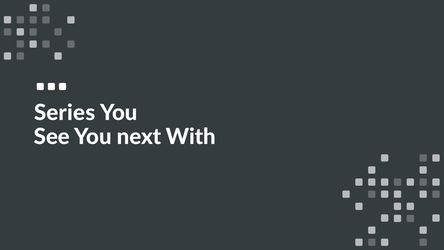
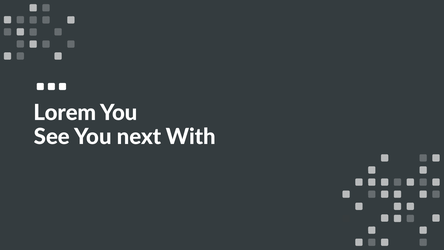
Series: Series -> Lorem (65, 113)
